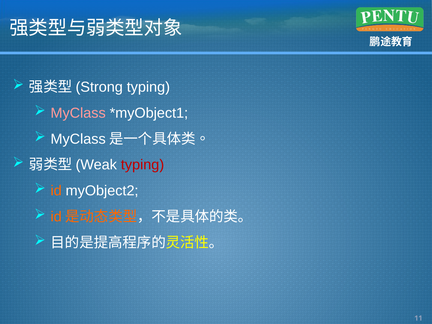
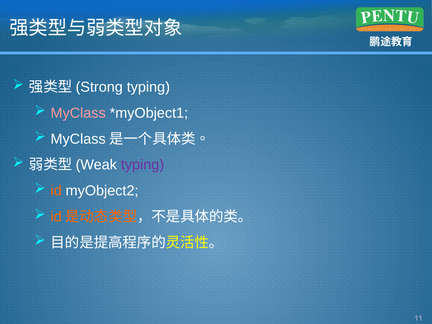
typing colour: red -> purple (143, 165)
